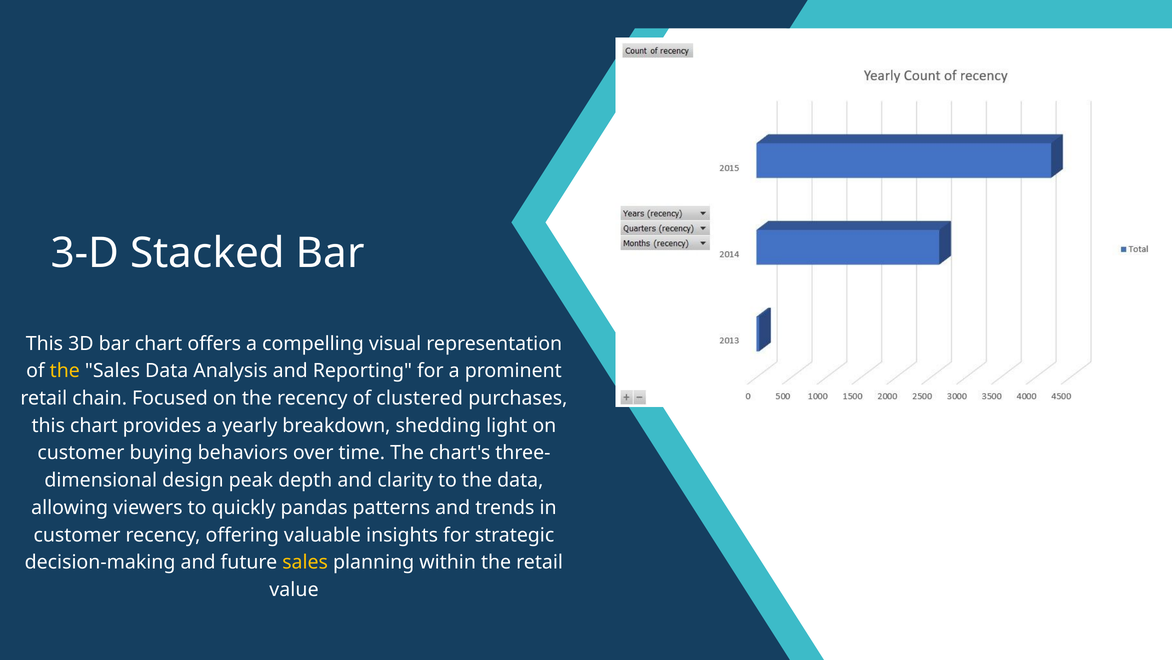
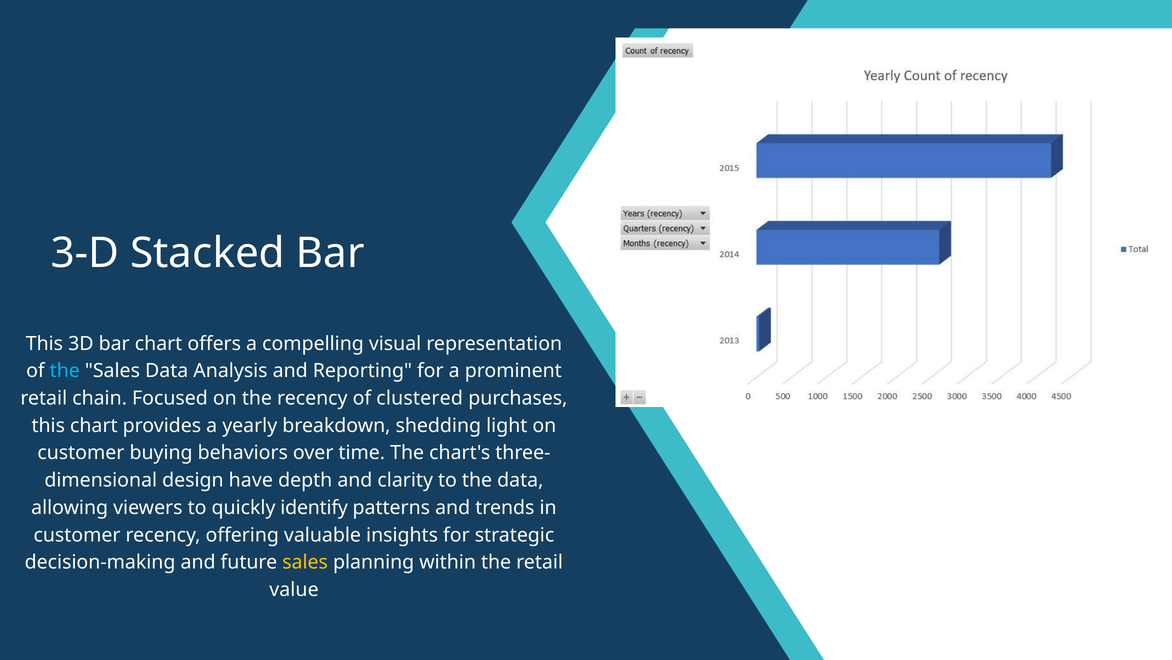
the colour: yellow -> light blue (65, 371)
peak: peak -> have (251, 480)
pandas: pandas -> identify (314, 507)
